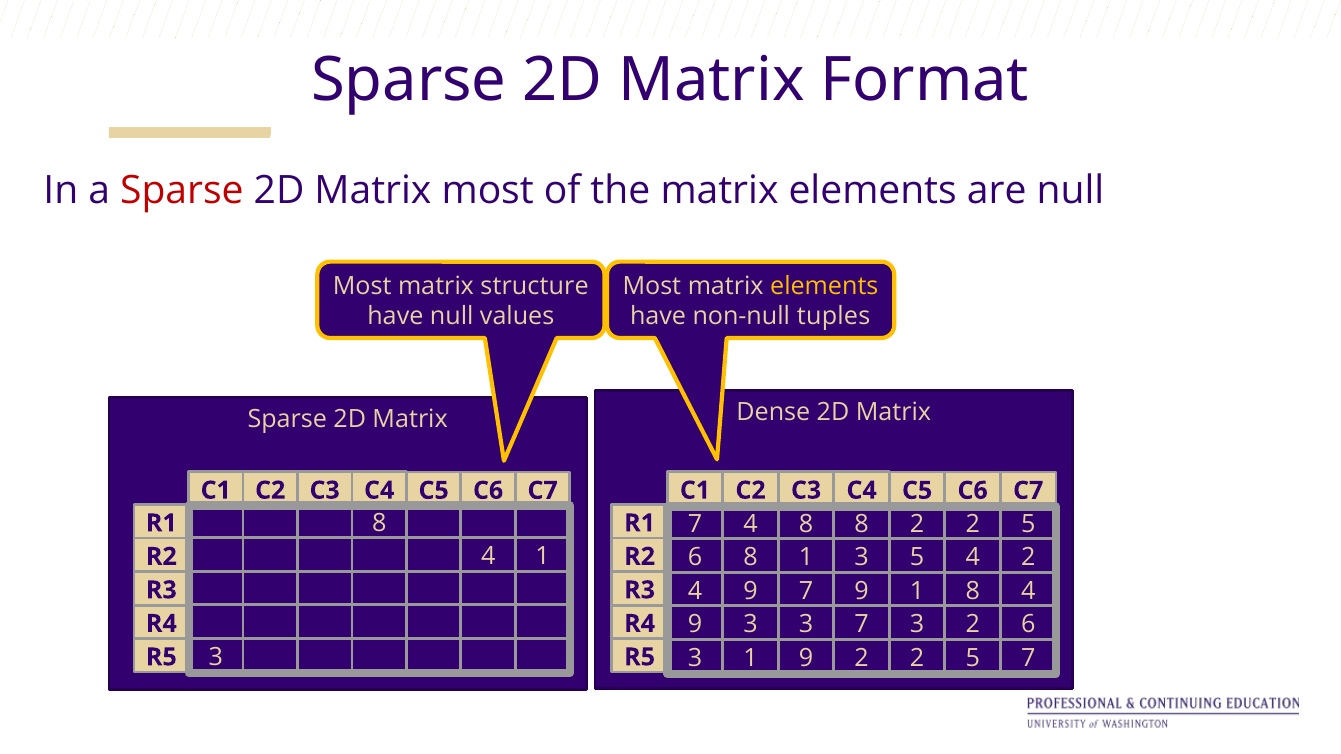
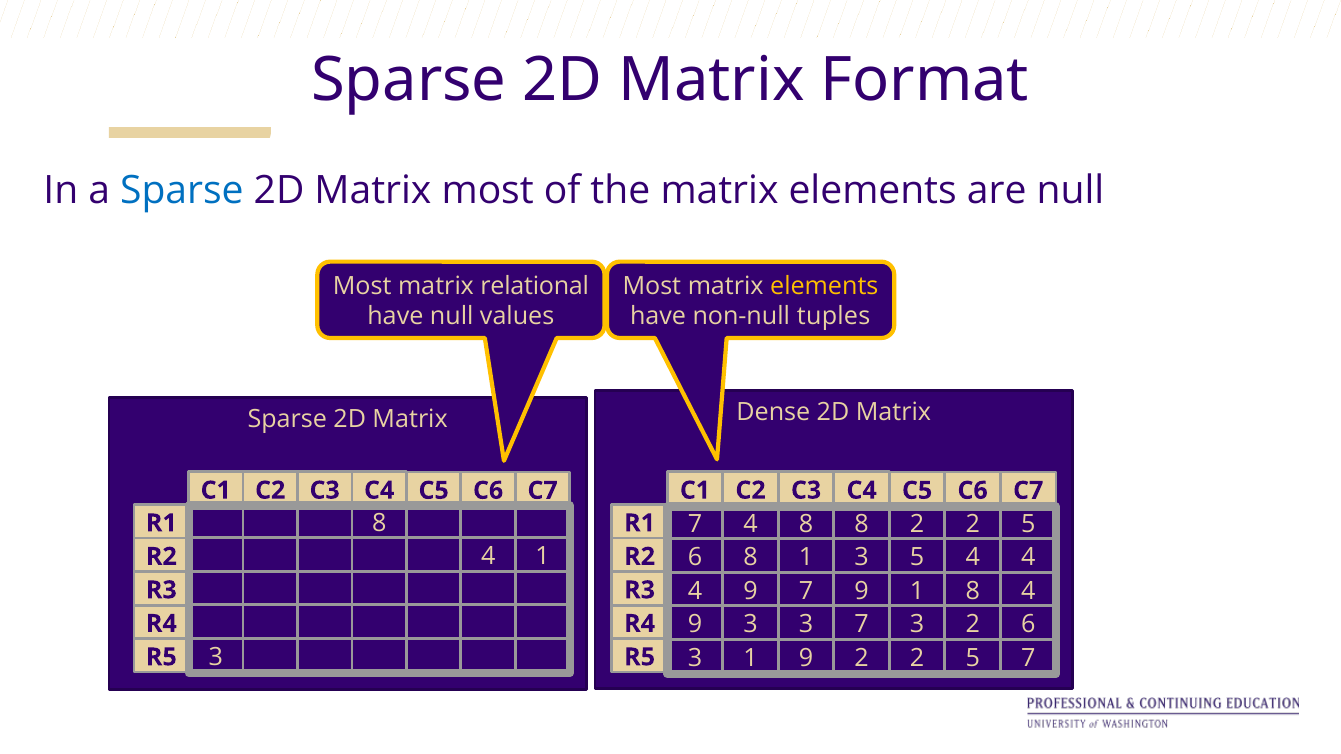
Sparse colour: red -> blue (182, 190)
structure: structure -> relational (535, 287)
5 2: 2 -> 4 (1028, 558)
